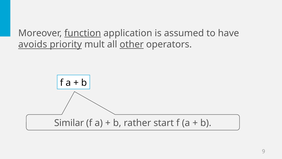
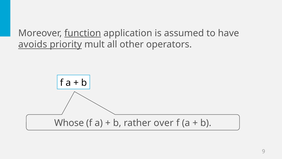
other underline: present -> none (132, 44)
Similar: Similar -> Whose (69, 123)
start: start -> over (164, 123)
